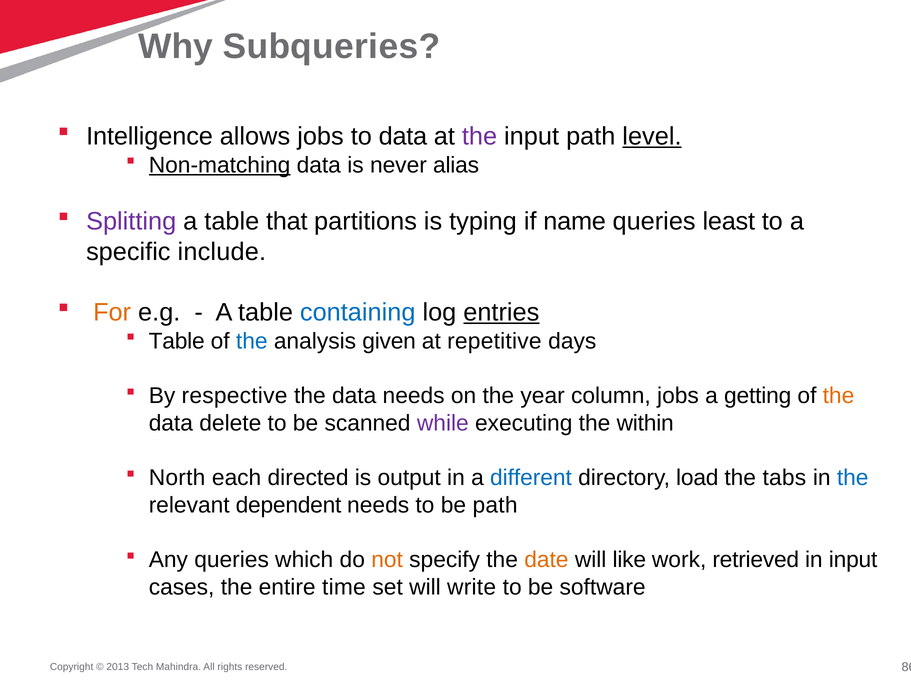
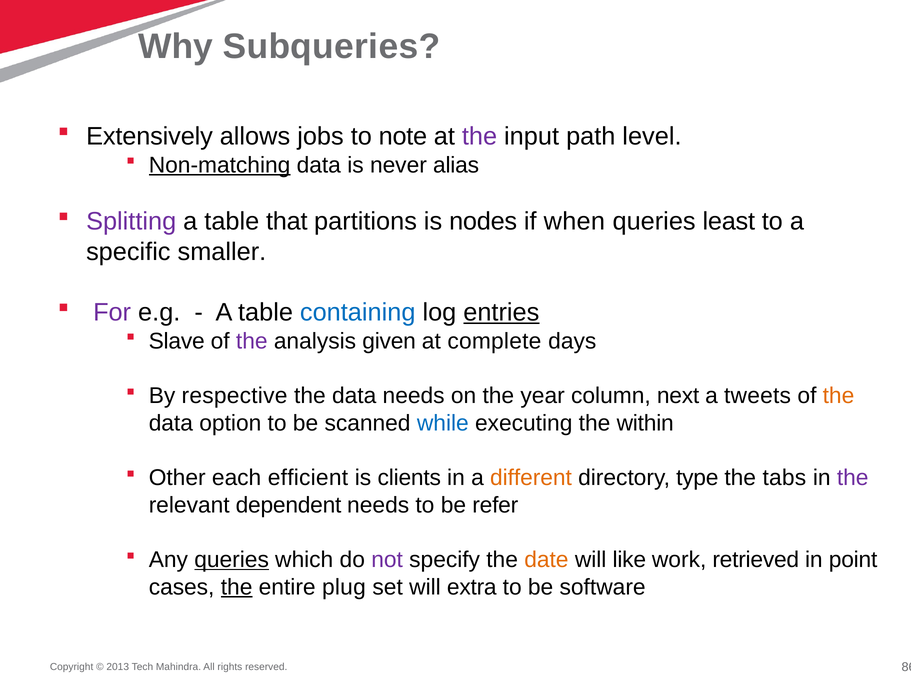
Intelligence: Intelligence -> Extensively (150, 136)
to data: data -> note (403, 136)
level underline: present -> none (652, 136)
typing: typing -> nodes (483, 221)
name: name -> when (574, 221)
include: include -> smaller (222, 252)
For colour: orange -> purple (112, 313)
Table: Table -> Slave (177, 341)
the colour: blue -> purple (252, 341)
repetitive: repetitive -> complete (494, 341)
column jobs: jobs -> next (678, 396)
getting: getting -> tweets (758, 396)
delete: delete -> option (230, 423)
while colour: purple -> blue (443, 423)
North: North -> Other (177, 478)
directed: directed -> efficient (308, 478)
output: output -> clients (409, 478)
different colour: blue -> orange (531, 478)
load: load -> type (697, 478)
the colour: blue -> purple (853, 478)
be path: path -> refer (495, 505)
queries underline: none -> present (232, 560)
not colour: orange -> purple (387, 560)
in input: input -> point (853, 560)
the underline: none -> present (237, 587)
time: time -> plug (344, 587)
write: write -> extra (472, 587)
